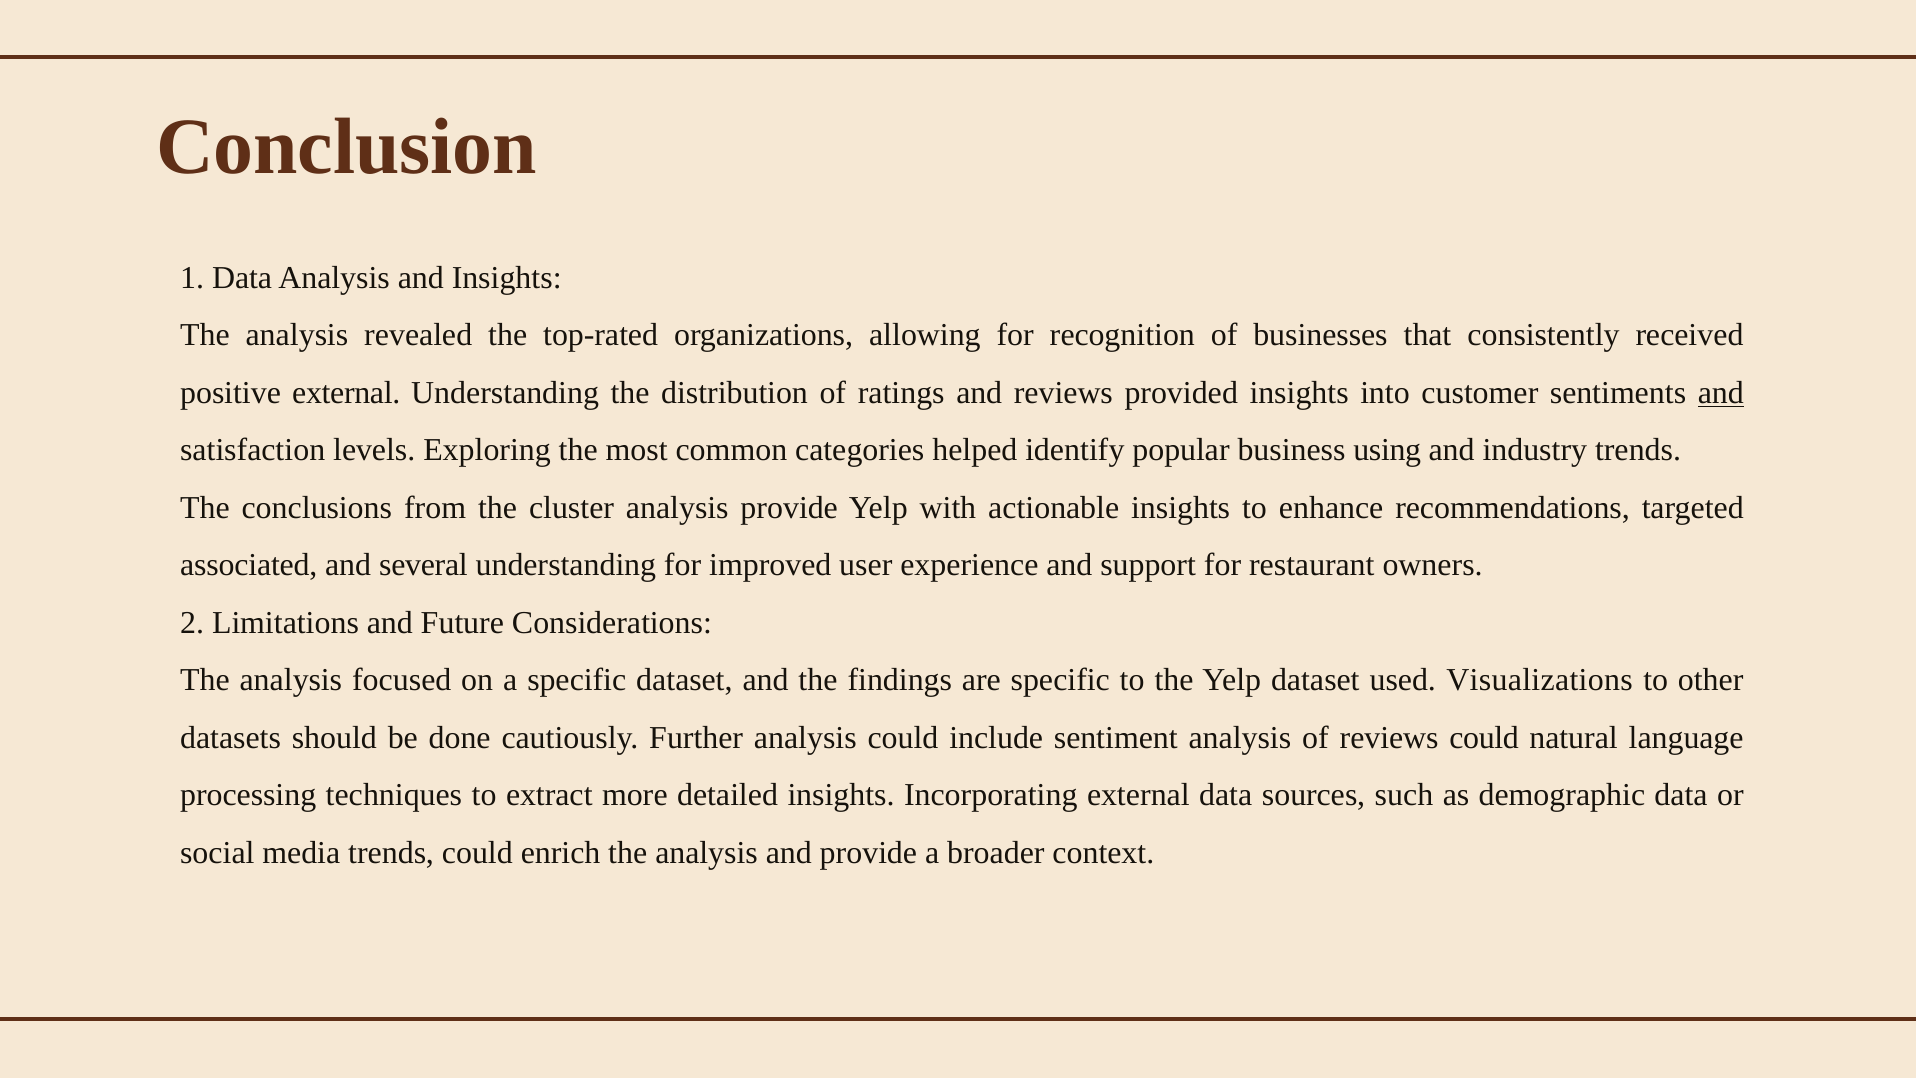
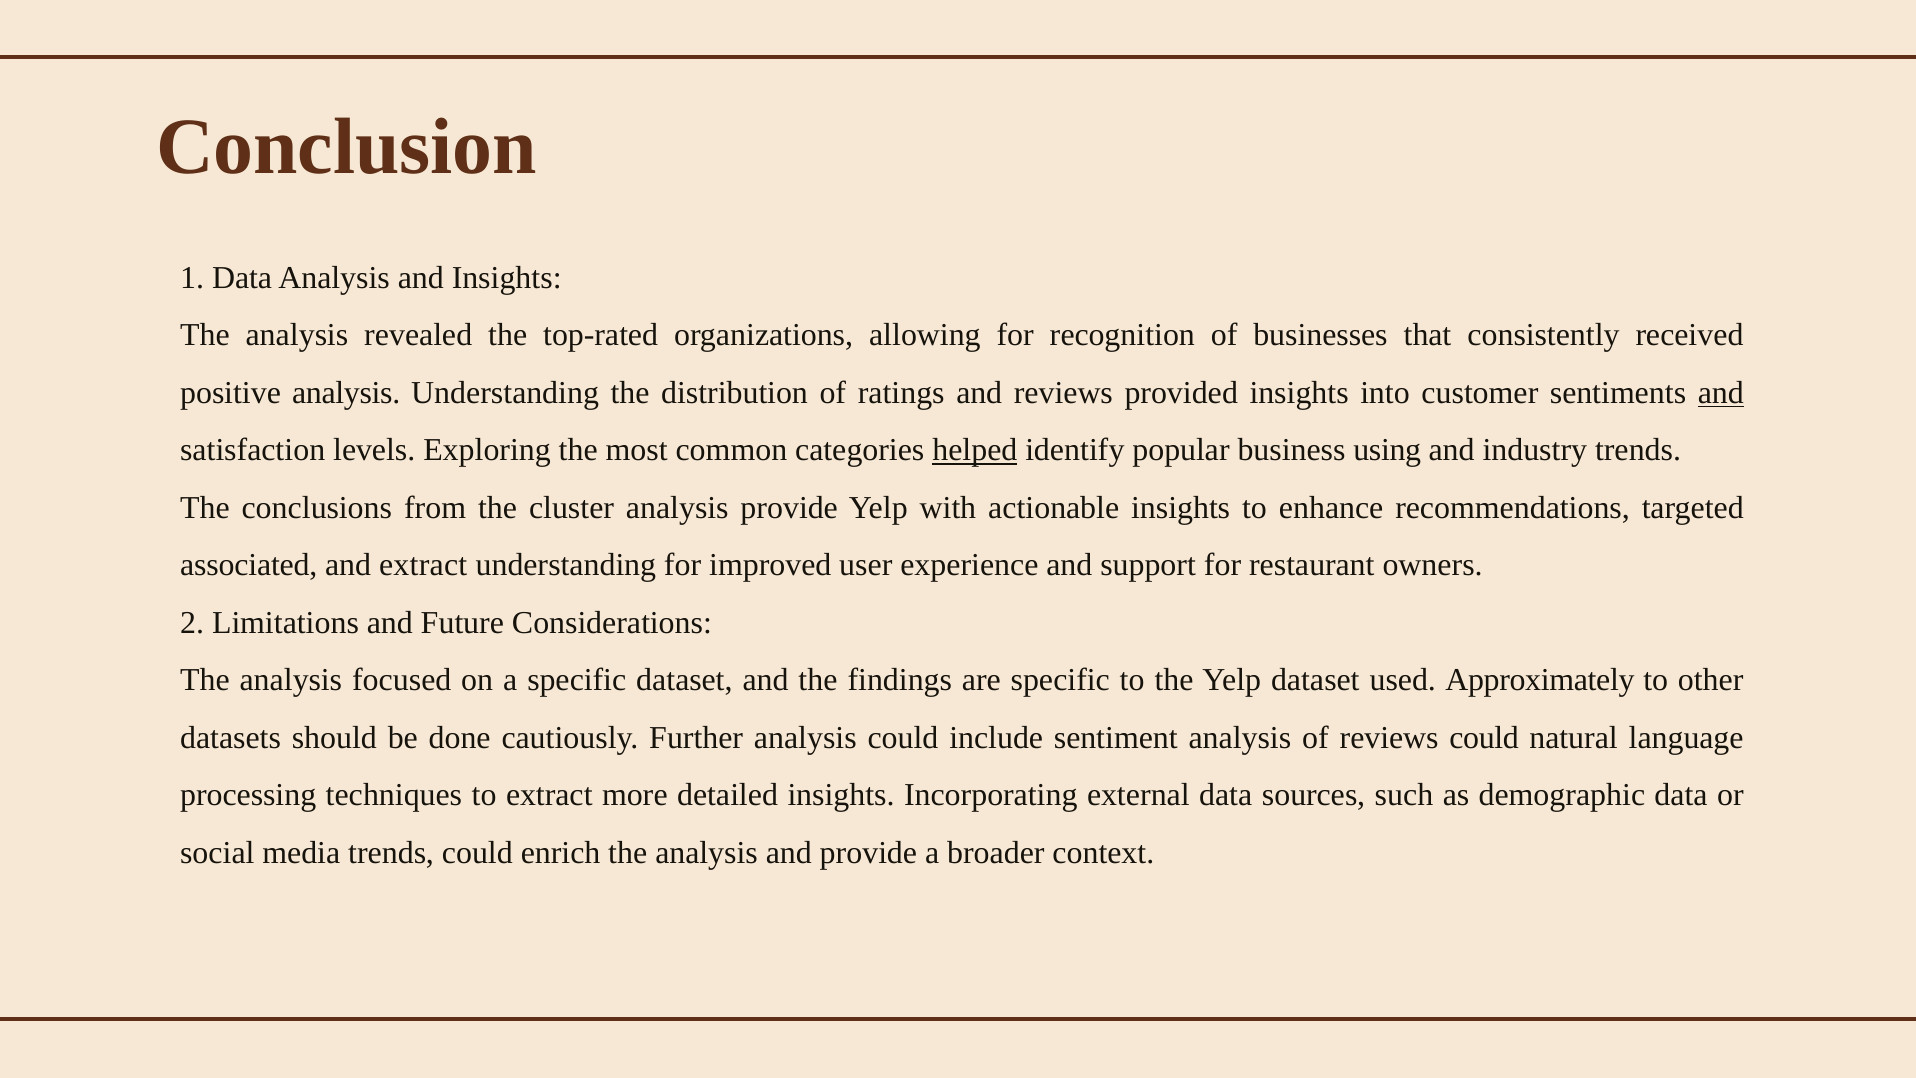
positive external: external -> analysis (346, 393)
helped underline: none -> present (975, 450)
and several: several -> extract (423, 565)
Visualizations: Visualizations -> Approximately (1540, 680)
